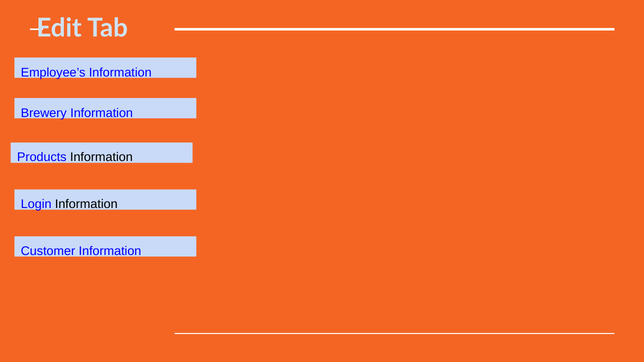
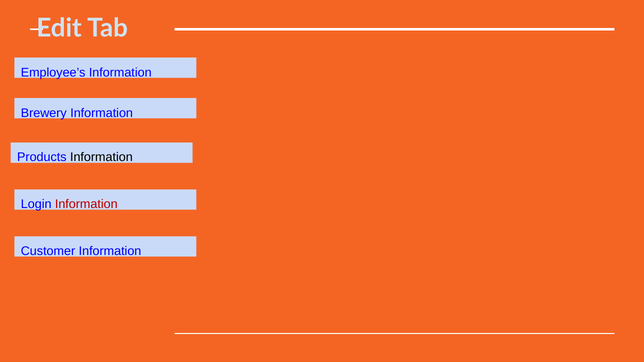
Information colour: black -> red (86, 204)
